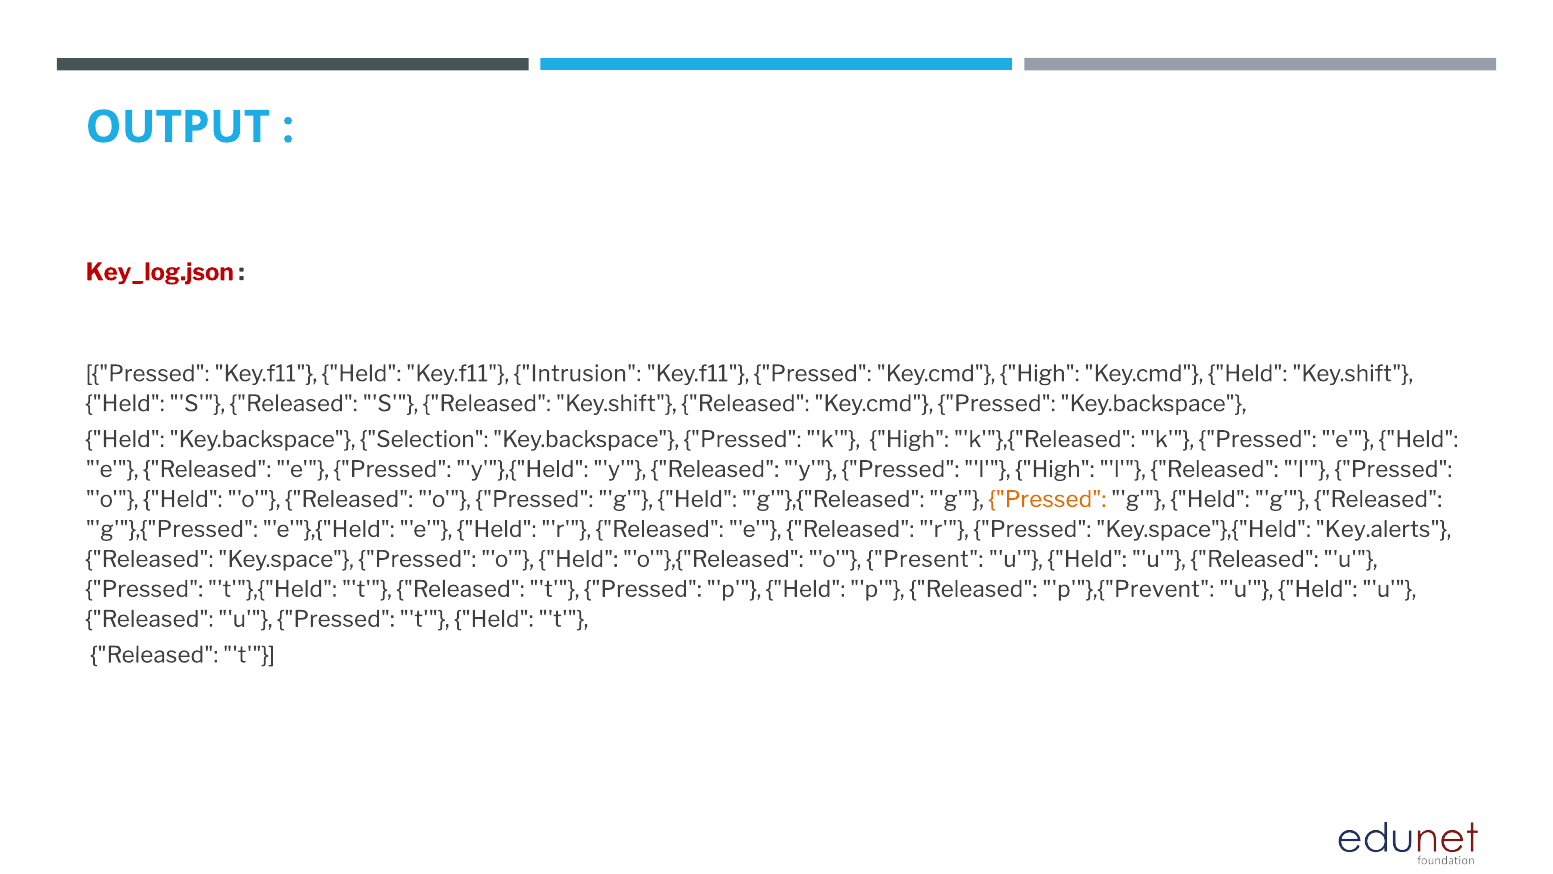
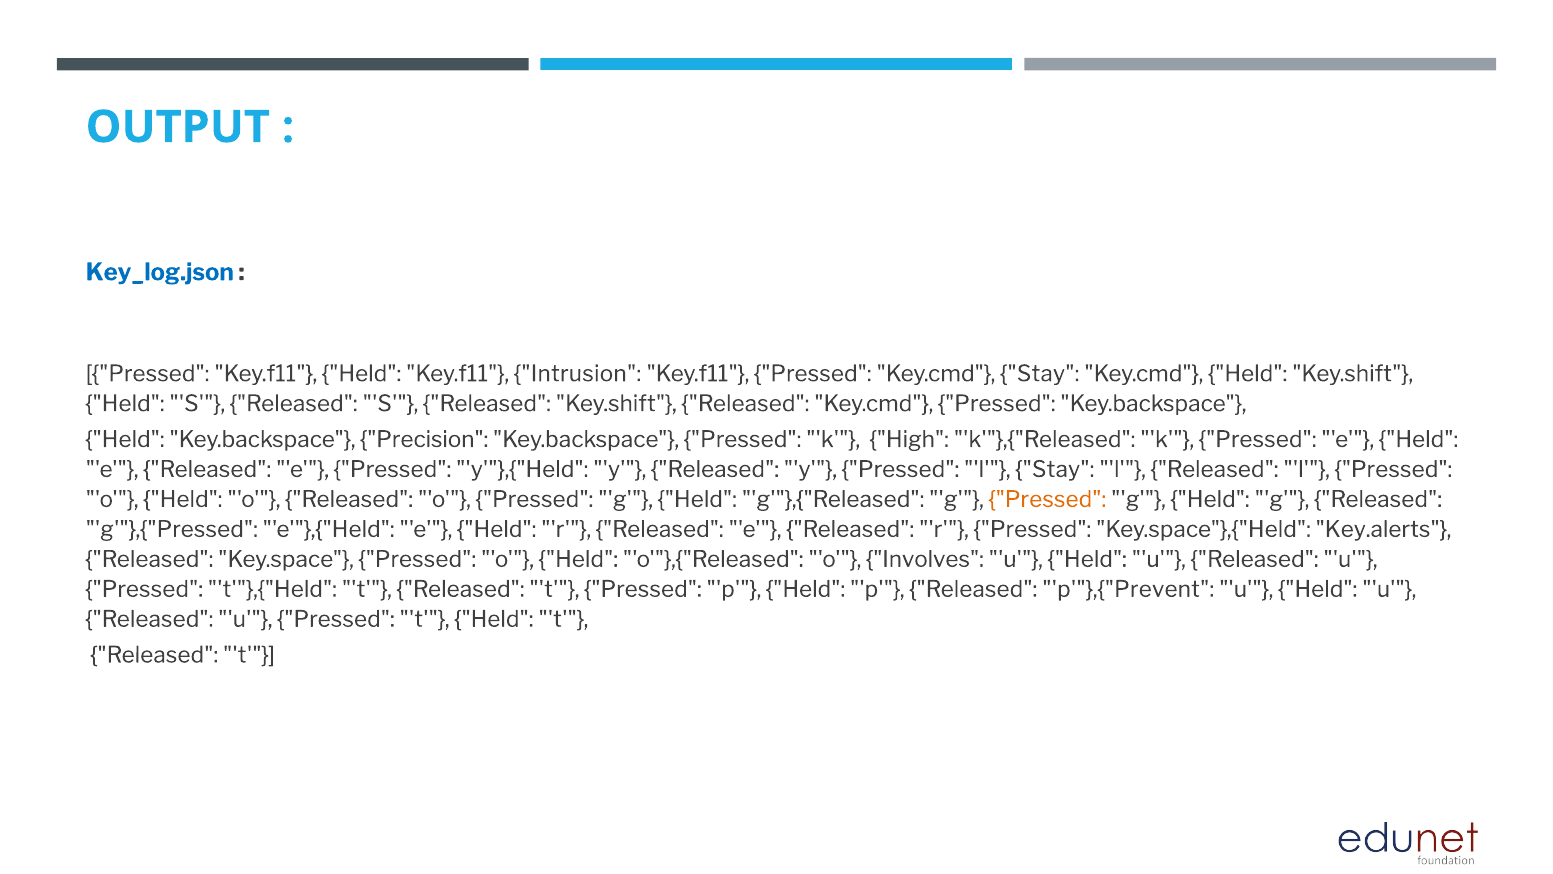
Key_log.json colour: red -> blue (160, 272)
Key.cmd High: High -> Stay (1040, 374)
Selection: Selection -> Precision (424, 439)
l High: High -> Stay (1055, 469)
Present: Present -> Involves (925, 559)
